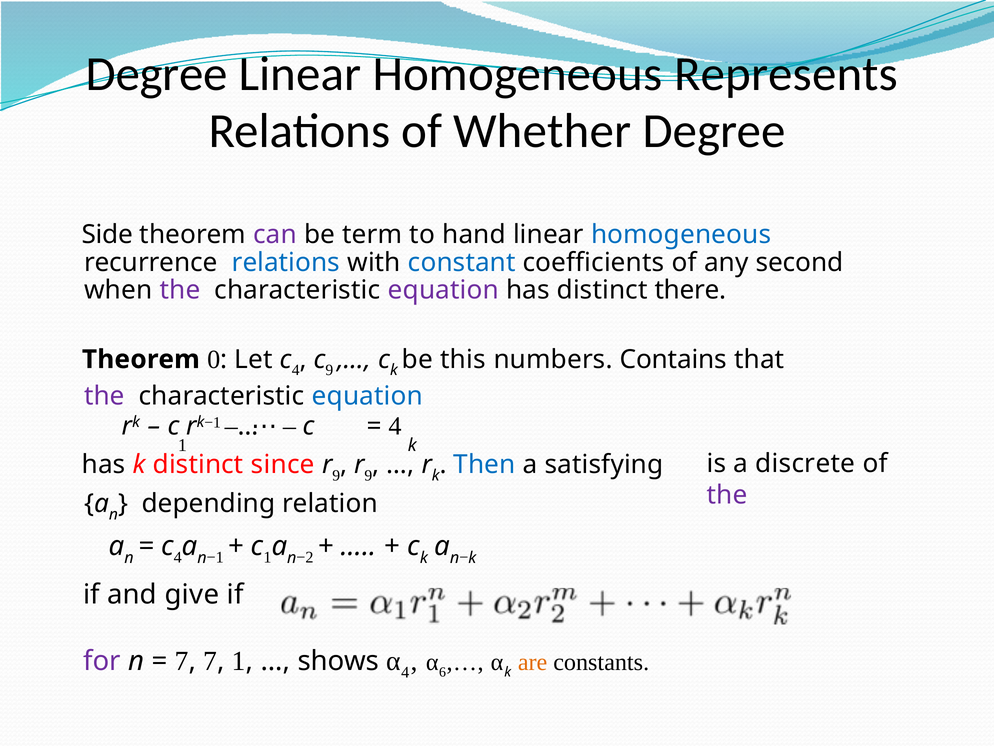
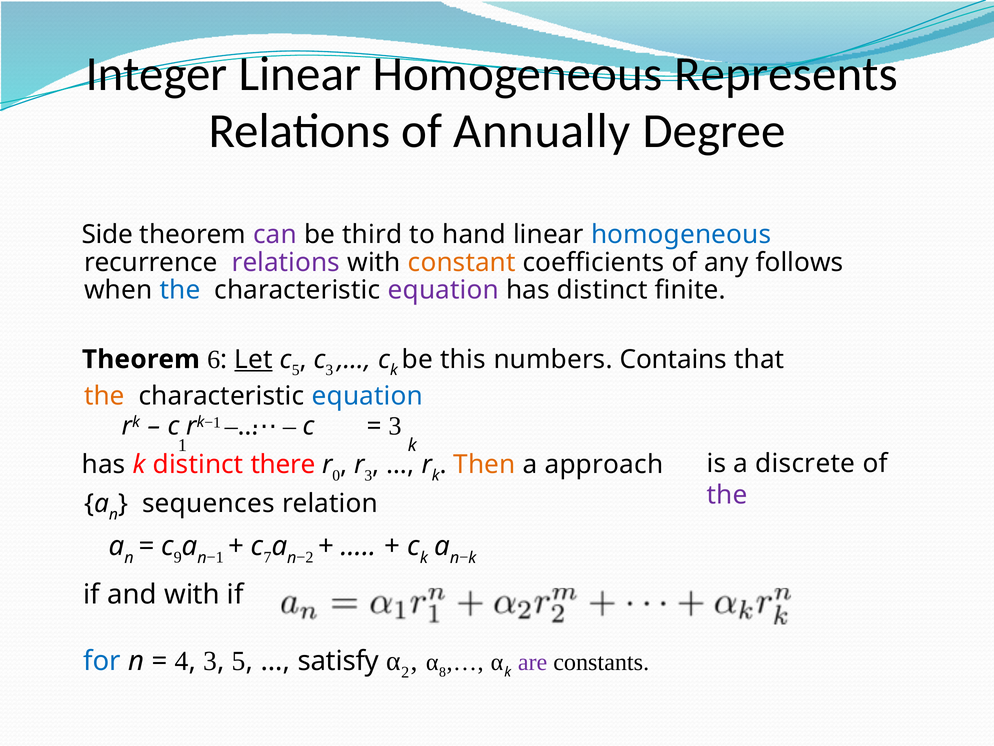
Degree: Degree -> Integer (157, 74)
Whether: Whether -> Annually (542, 131)
term: term -> third (372, 235)
relations colour: blue -> purple (286, 262)
constant colour: blue -> orange (462, 262)
second: second -> follows (799, 262)
the colour: purple -> blue (180, 290)
there: there -> finite (690, 290)
0: 0 -> 6 (214, 359)
Let underline: none -> present (253, 359)
4: 4 -> 5 (296, 370)
c 9: 9 -> 3 (329, 370)
the colour: purple -> orange (104, 396)
4: 4 -> 3 (395, 426)
since: since -> there (283, 464)
9: 9 -> 0 (336, 475)
9: 9 -> 3 (368, 475)
Then colour: blue -> orange (484, 464)
satisfying: satisfying -> approach (604, 464)
depending: depending -> sequences (208, 503)
4: 4 -> 9 (178, 557)
c 1: 1 -> 7 (267, 557)
and give: give -> with (192, 594)
are colour: orange -> purple (533, 662)
for colour: purple -> blue (102, 661)
7: 7 -> 4 (182, 661)
7: 7 -> 3 (210, 661)
1: 1 -> 5 (239, 661)
shows: shows -> satisfy (338, 661)
4: 4 -> 2 (405, 672)
6: 6 -> 8 (442, 672)
